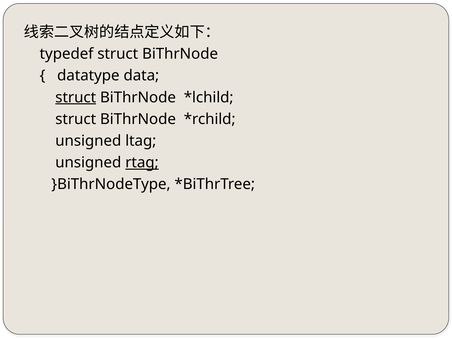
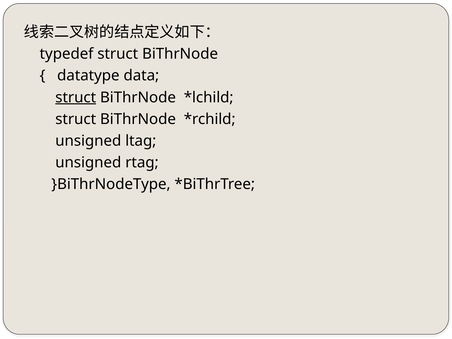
rtag underline: present -> none (142, 163)
